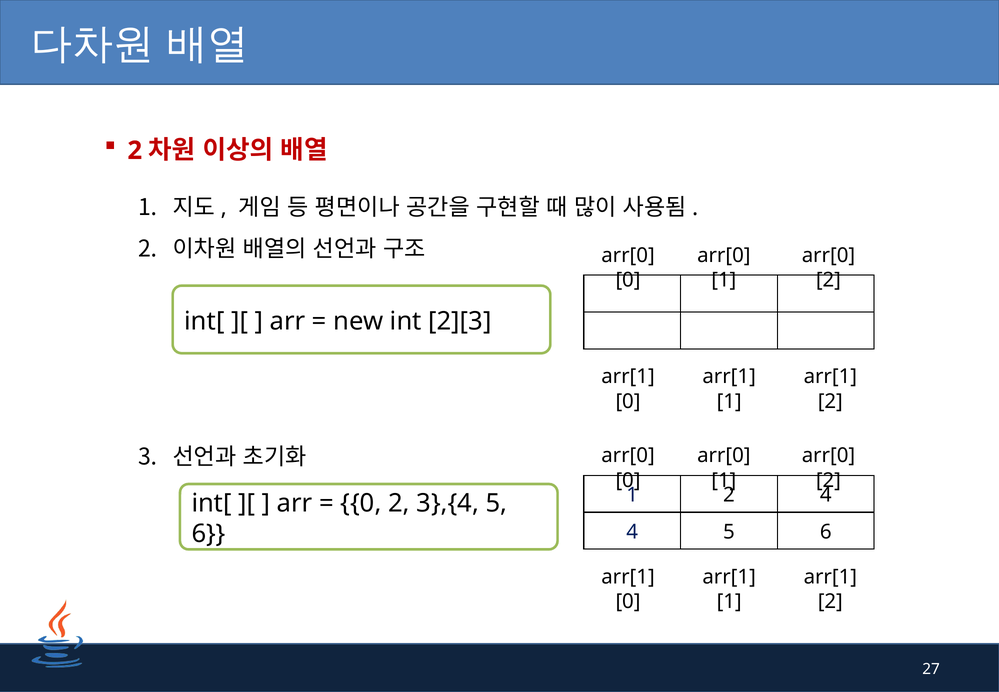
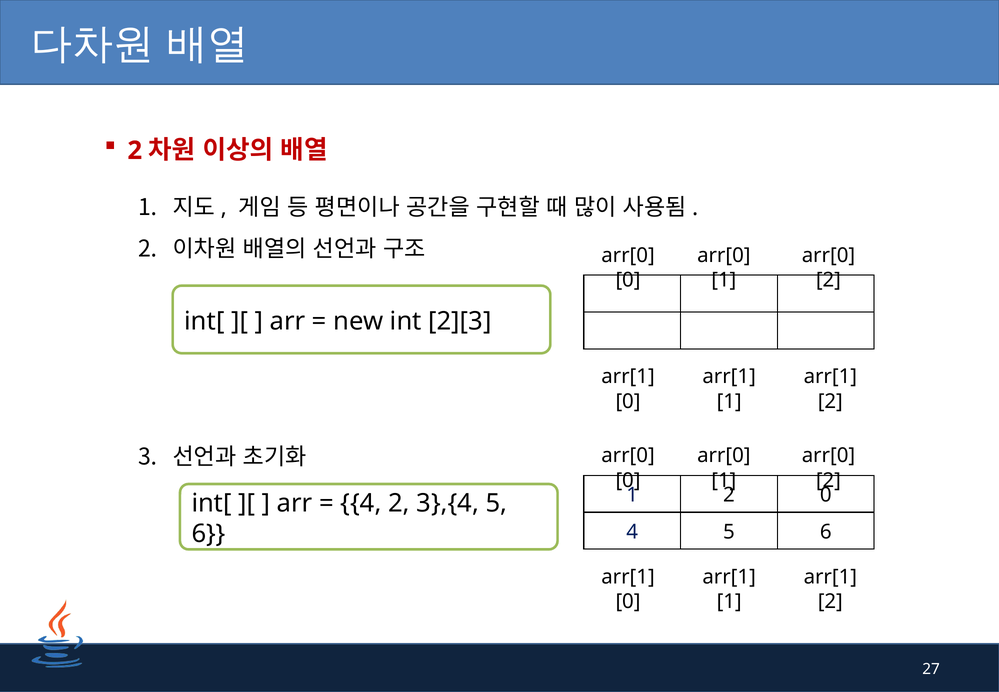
2 4: 4 -> 0 (826, 495)
0: 0 -> 4 (361, 503)
